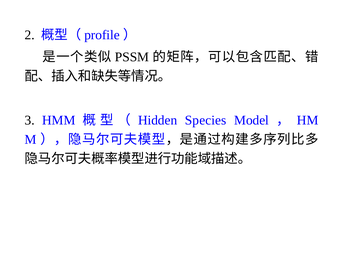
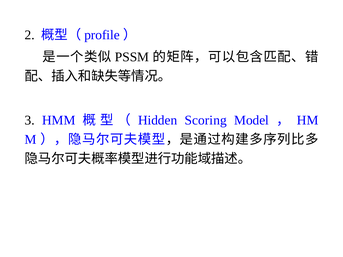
Species: Species -> Scoring (206, 120)
